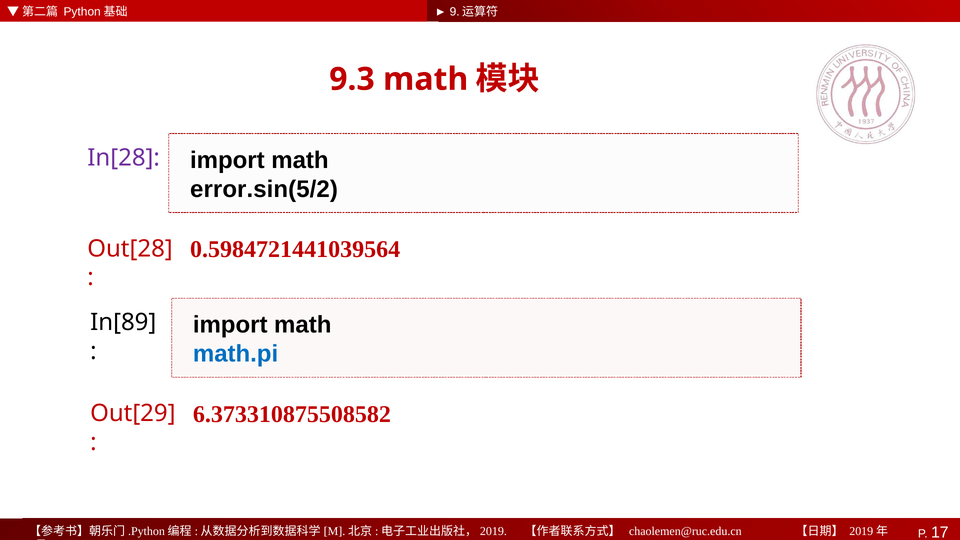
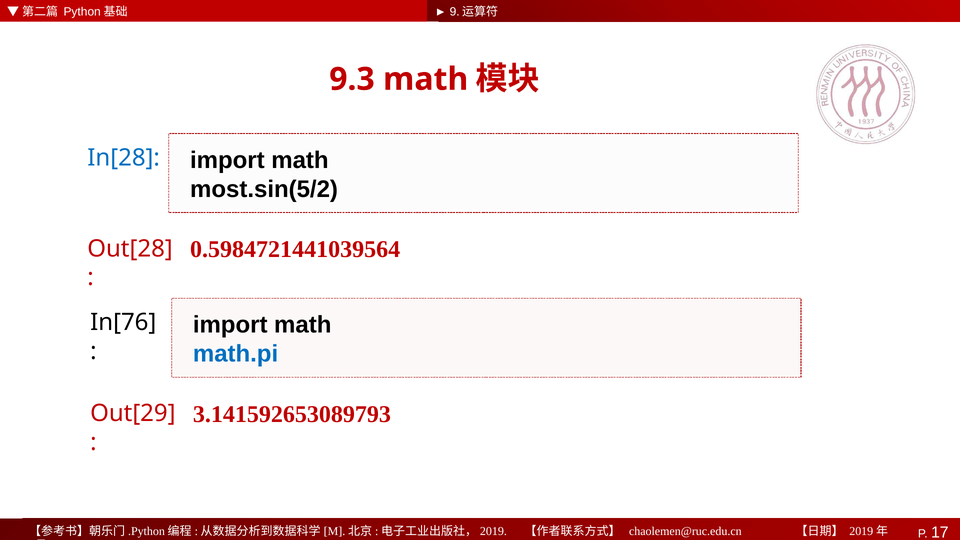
In[28 colour: purple -> blue (124, 158)
error.sin(5/2: error.sin(5/2 -> most.sin(5/2 (264, 189)
In[89: In[89 -> In[76 (123, 322)
6.373310875508582: 6.373310875508582 -> 3.141592653089793 (292, 414)
